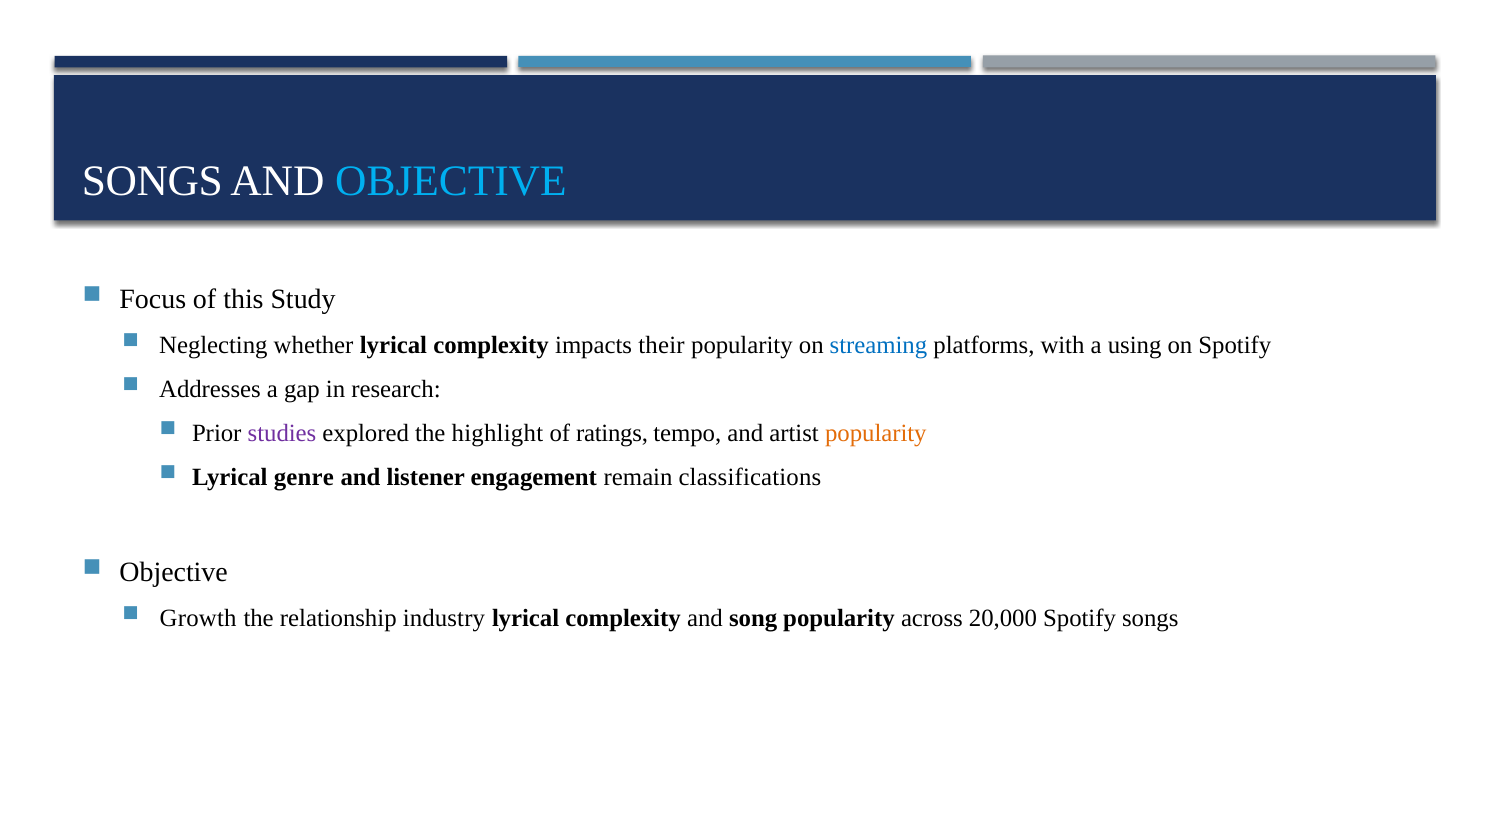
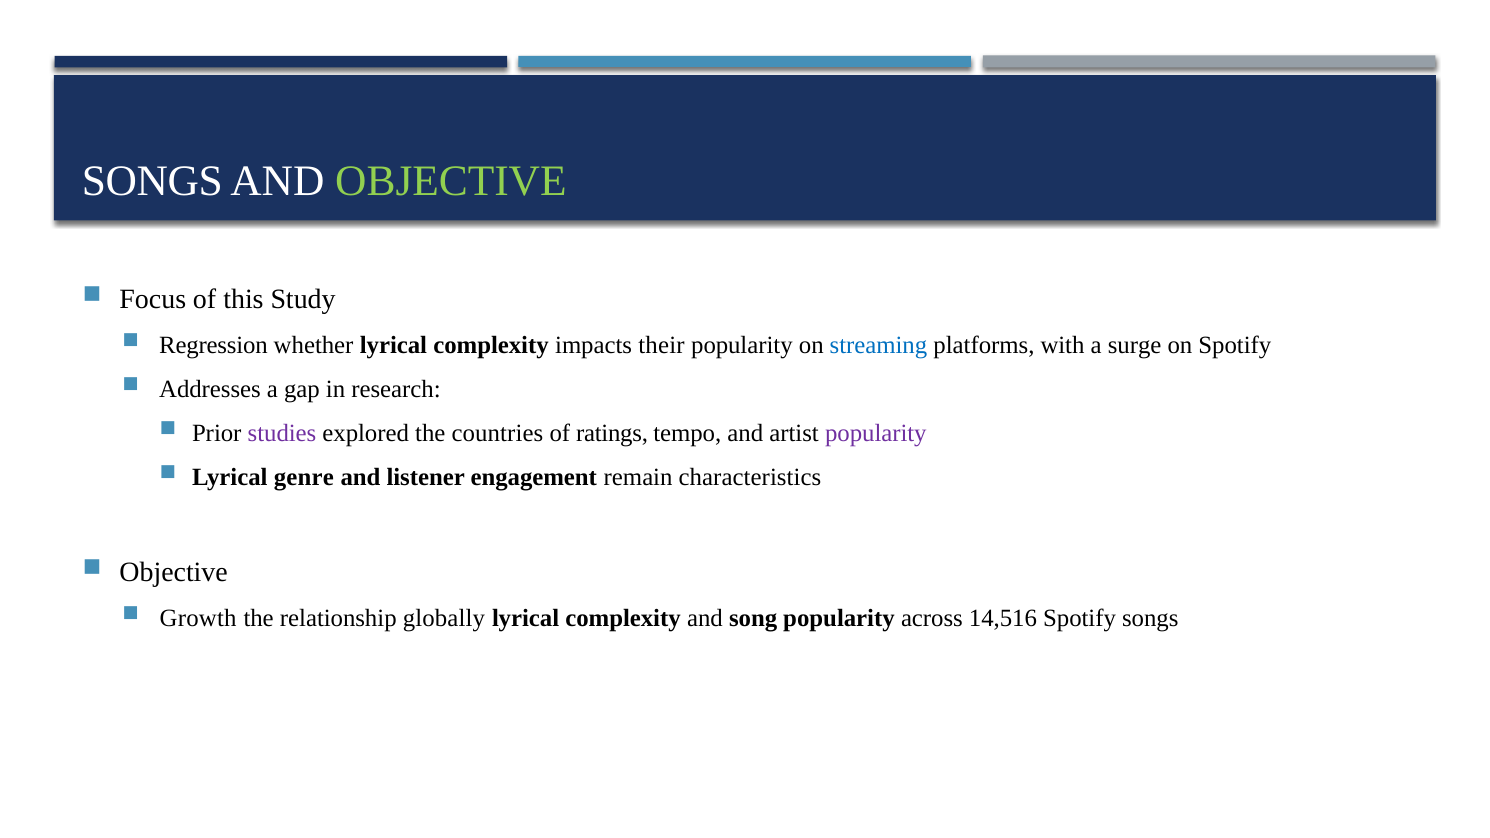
OBJECTIVE colour: light blue -> light green (451, 181)
Neglecting: Neglecting -> Regression (213, 345)
using: using -> surge (1135, 345)
highlight: highlight -> countries (497, 433)
popularity colour: orange -> purple (876, 433)
classifications: classifications -> characteristics (750, 477)
industry: industry -> globally (444, 618)
20,000: 20,000 -> 14,516 (1003, 618)
